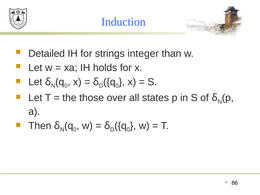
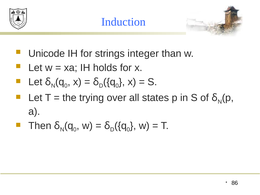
Detailed: Detailed -> Unicode (47, 54)
those: those -> trying (92, 98)
